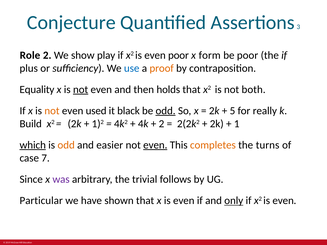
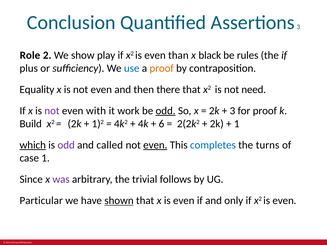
Conjecture: Conjecture -> Conclusion (71, 23)
even poor: poor -> than (178, 55)
form: form -> black (210, 55)
be poor: poor -> rules (248, 55)
not underline: present -> none (81, 90)
holds: holds -> there (168, 90)
both: both -> need (254, 90)
not colour: orange -> purple (52, 111)
used: used -> with (96, 111)
black: black -> work (128, 111)
5: 5 -> 3 (232, 111)
for really: really -> proof (265, 111)
2: 2 -> 6 (161, 124)
odd colour: orange -> purple (66, 145)
easier: easier -> called (110, 145)
completes colour: orange -> blue (213, 145)
case 7: 7 -> 1 (46, 158)
shown underline: none -> present (119, 201)
only underline: present -> none (234, 201)
